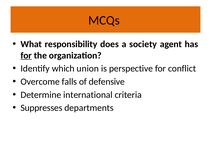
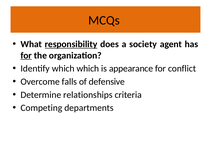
responsibility underline: none -> present (71, 44)
which union: union -> which (88, 69)
perspective: perspective -> appearance (131, 69)
international: international -> relationships (88, 95)
Suppresses: Suppresses -> Competing (41, 108)
